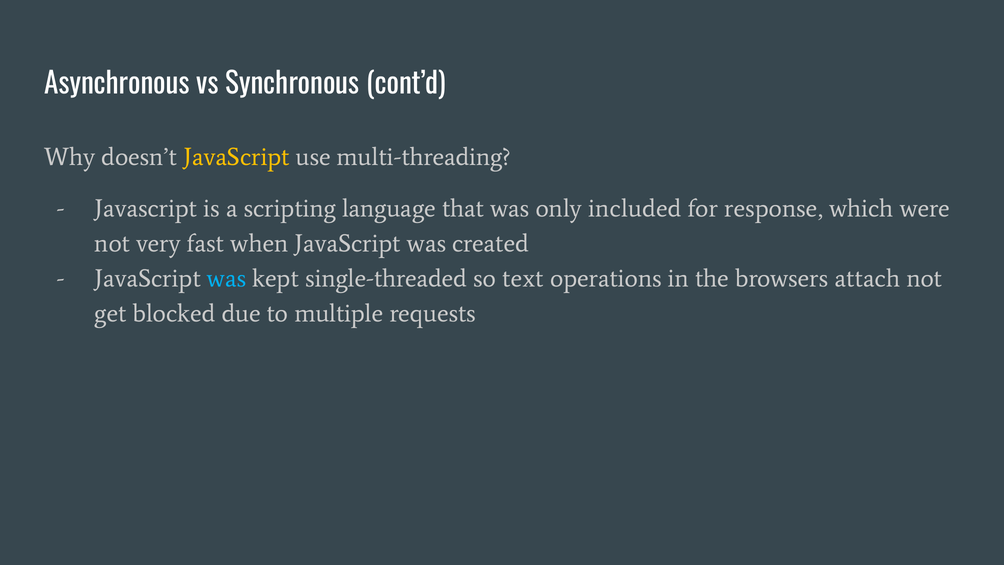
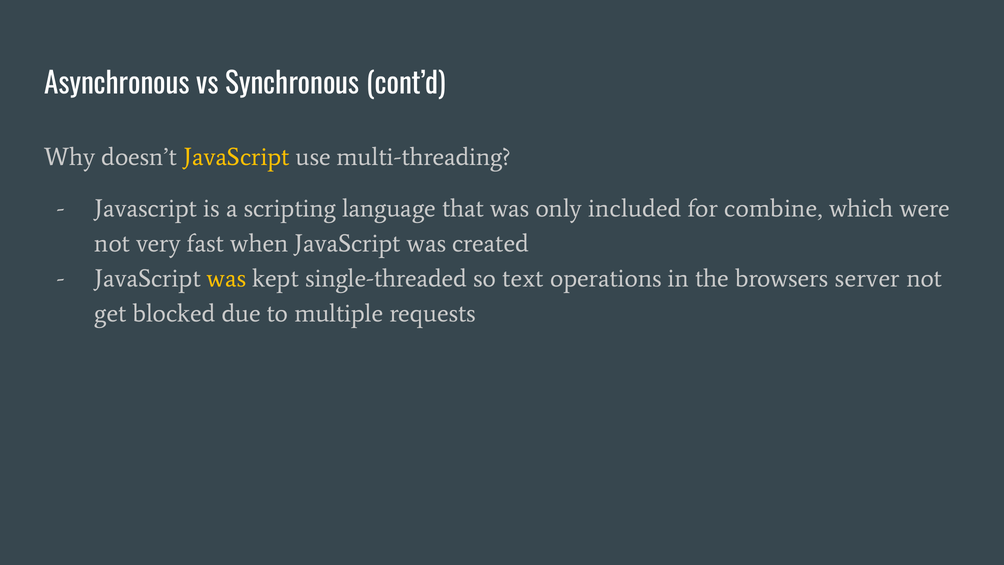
response: response -> combine (774, 208)
was colour: light blue -> yellow (227, 278)
attach: attach -> server (867, 278)
